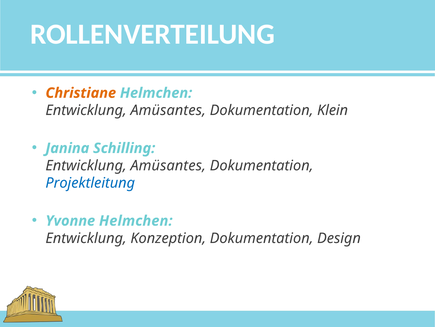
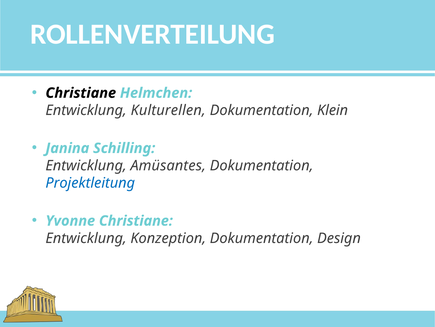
Christiane colour: orange -> black (81, 93)
Amüsantes: Amüsantes -> Kulturellen (168, 110)
Yvonne Helmchen: Helmchen -> Christiane (136, 220)
